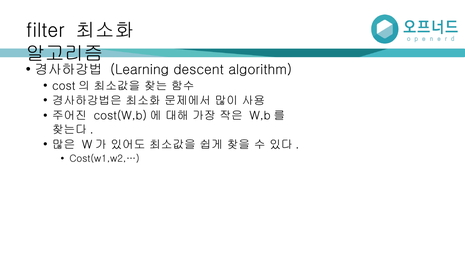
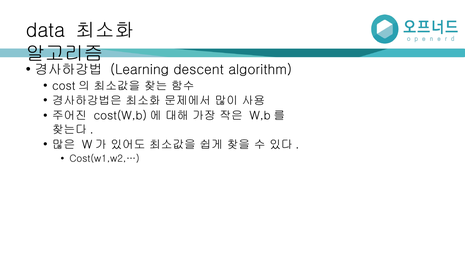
filter: filter -> data (45, 30)
